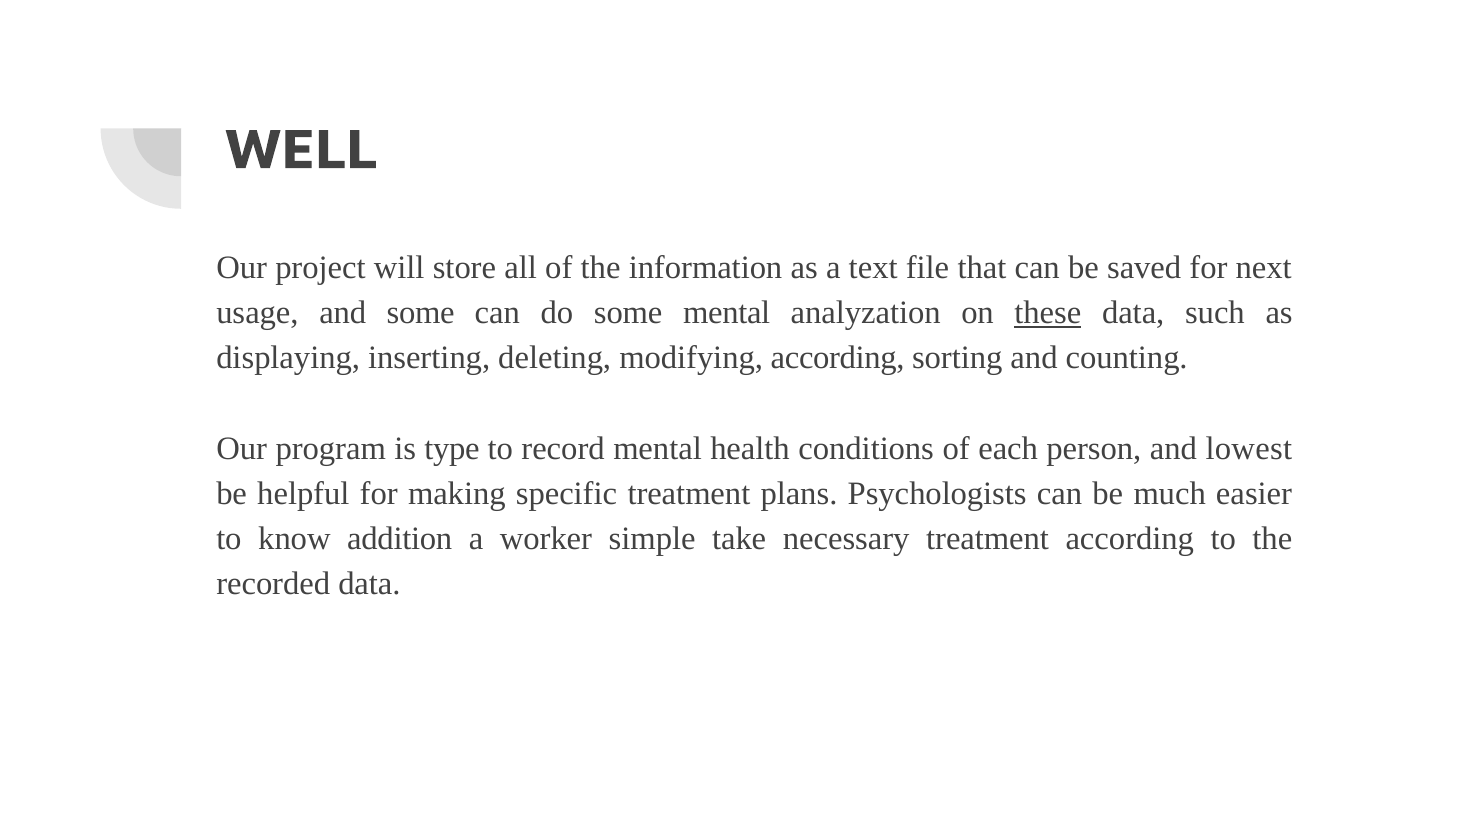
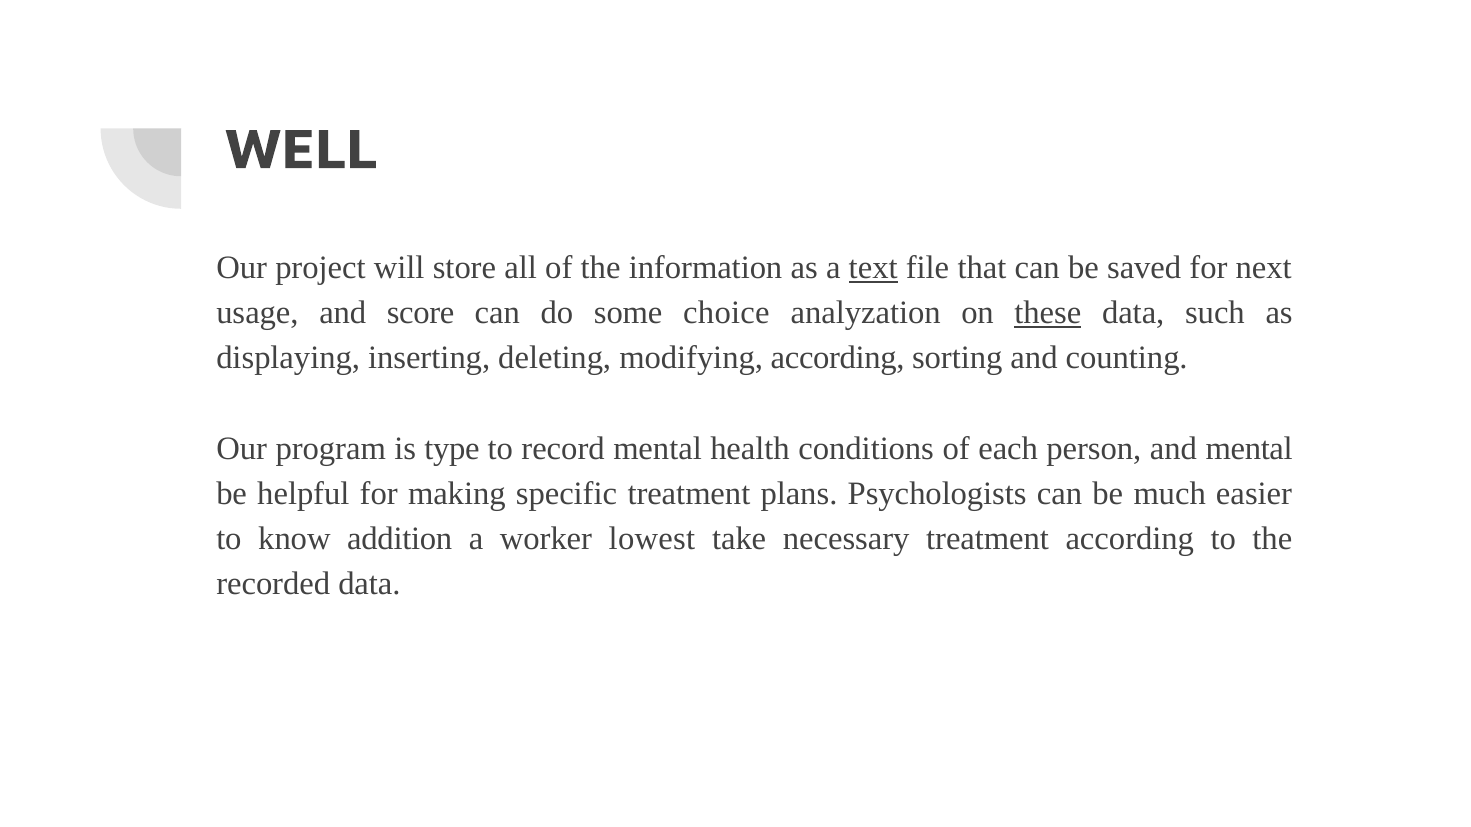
text underline: none -> present (873, 268)
and some: some -> score (421, 313)
some mental: mental -> choice (726, 313)
and lowest: lowest -> mental (1249, 449)
simple: simple -> lowest (652, 539)
